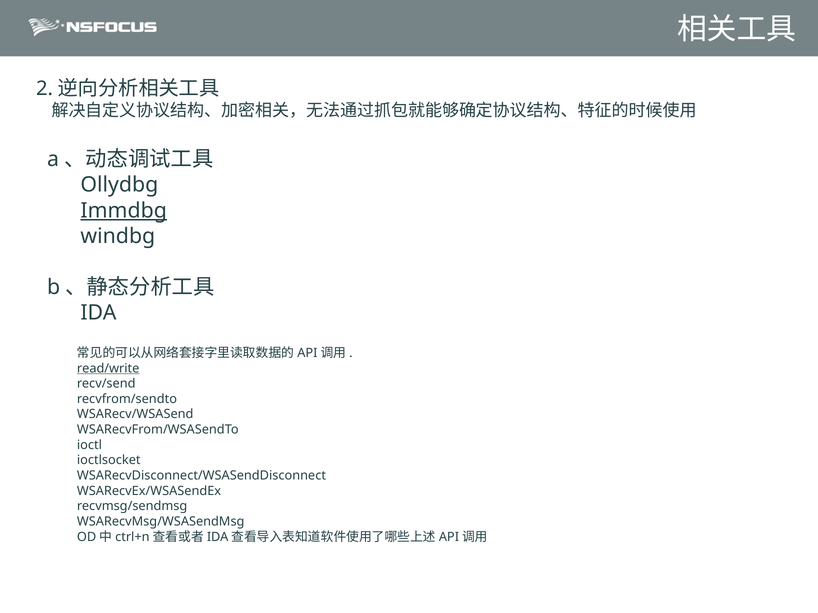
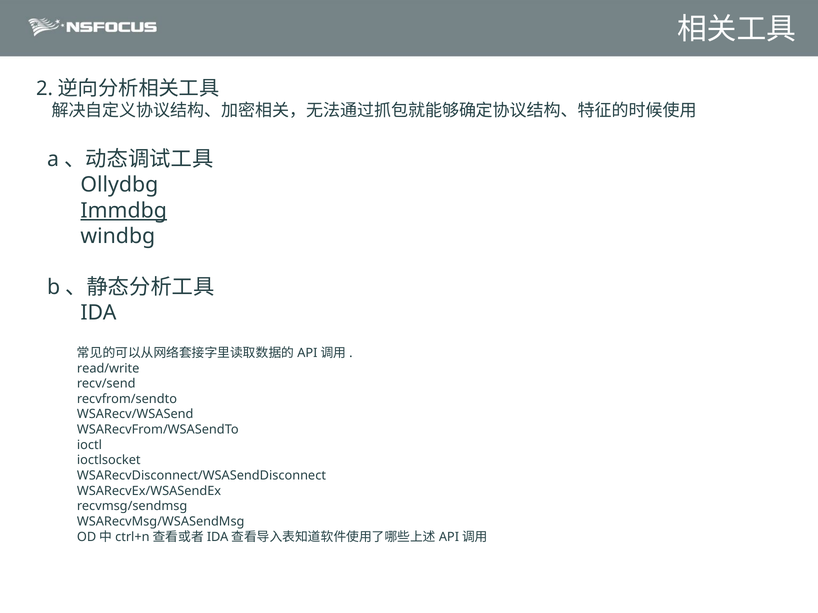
read/write underline: present -> none (108, 369)
